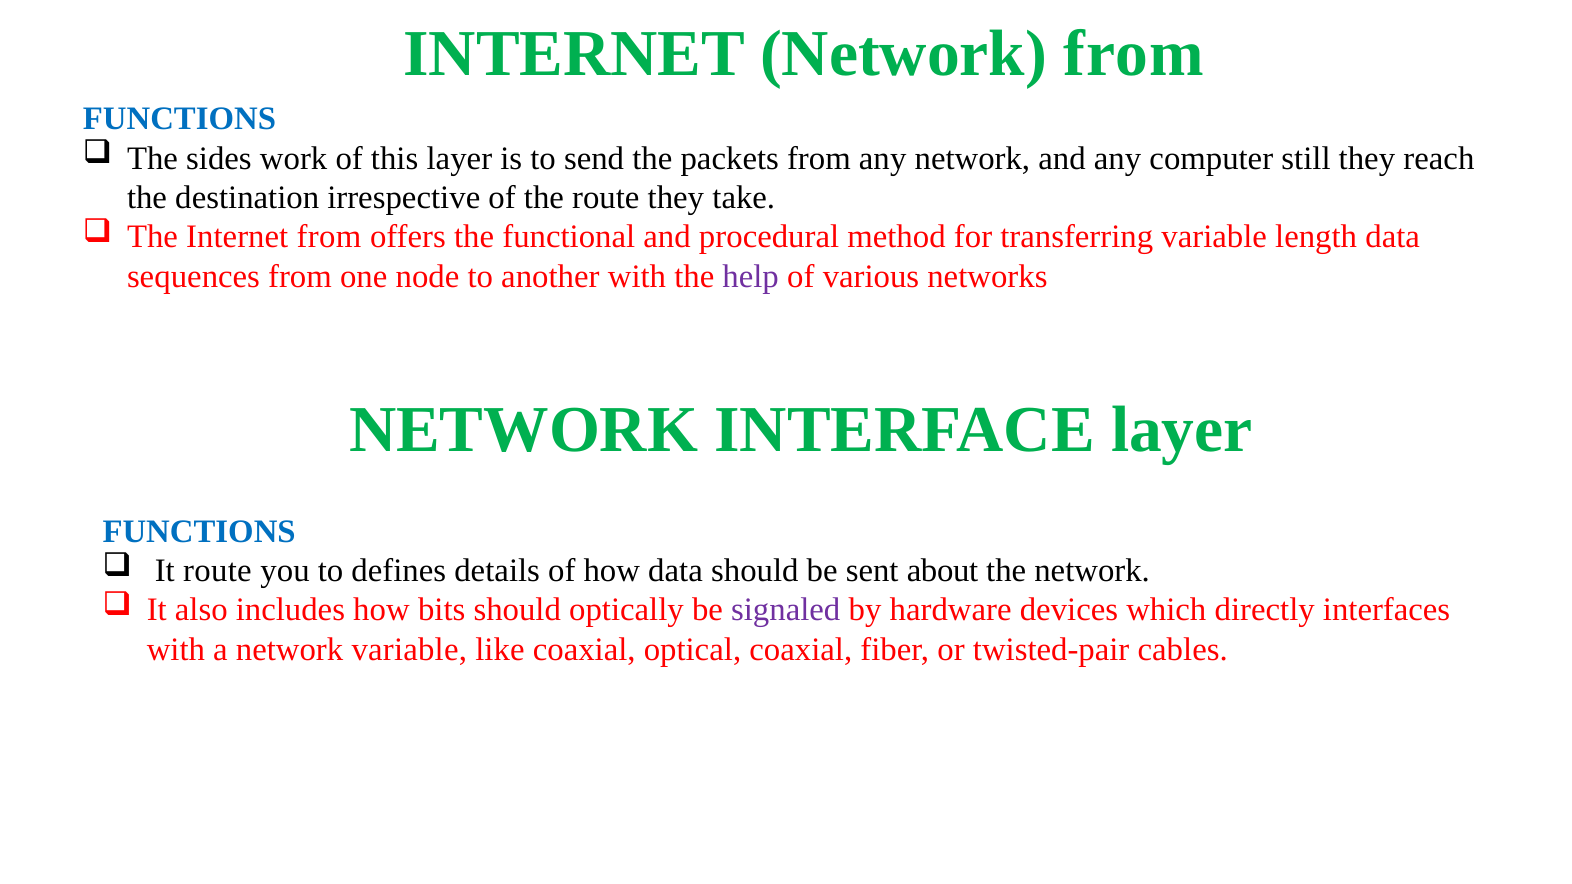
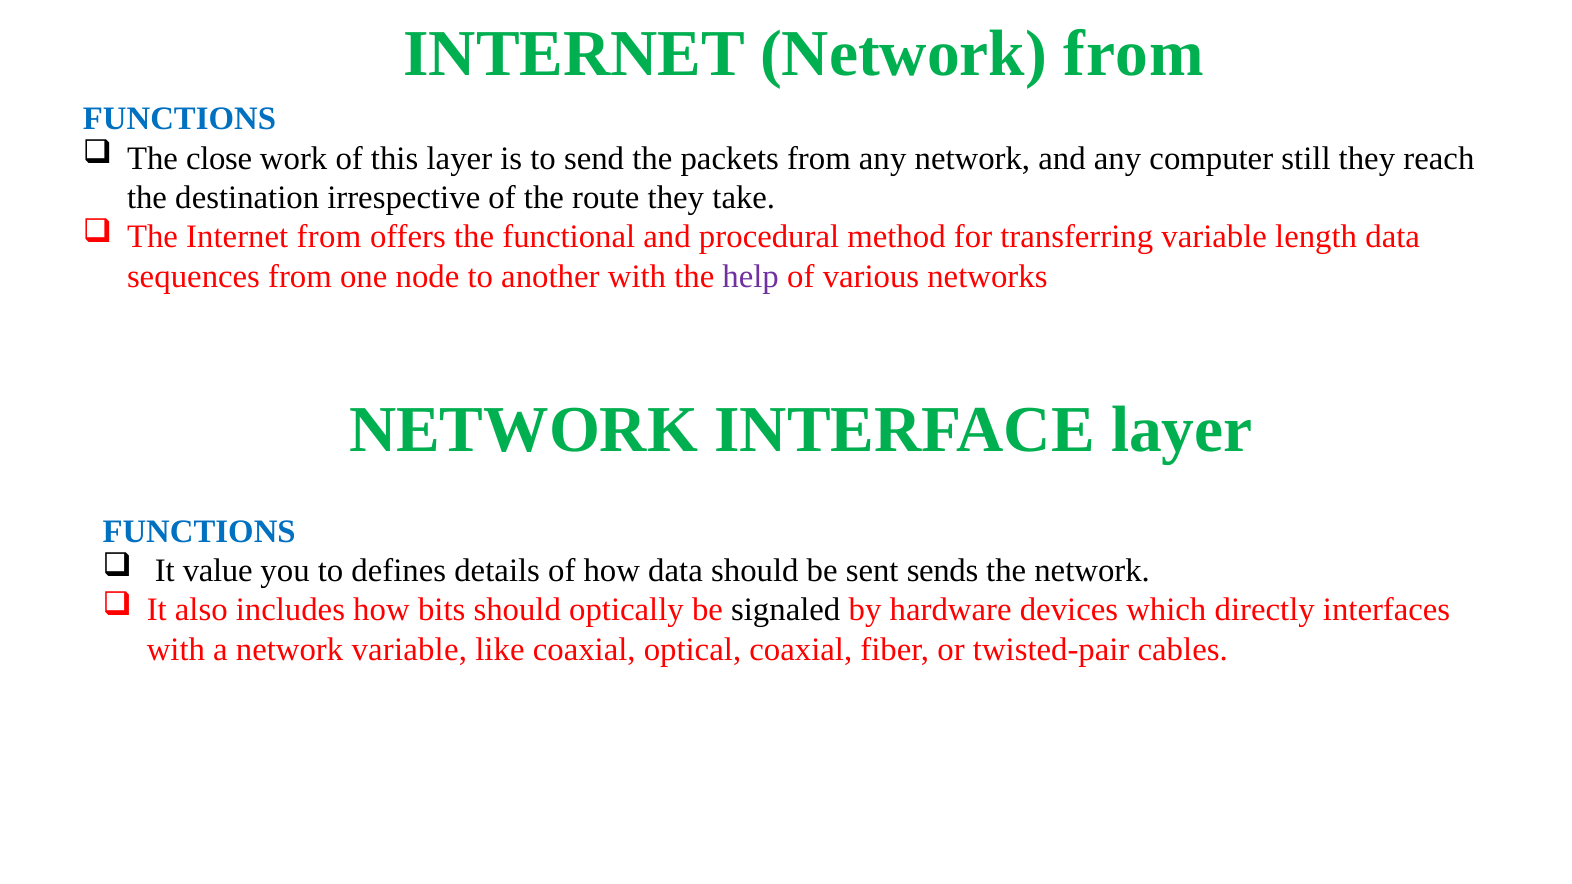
sides: sides -> close (219, 158)
It route: route -> value (218, 571)
about: about -> sends (943, 571)
signaled colour: purple -> black (786, 610)
